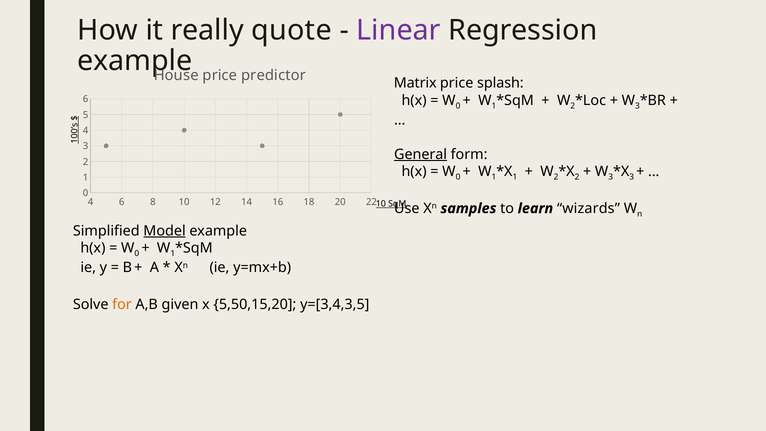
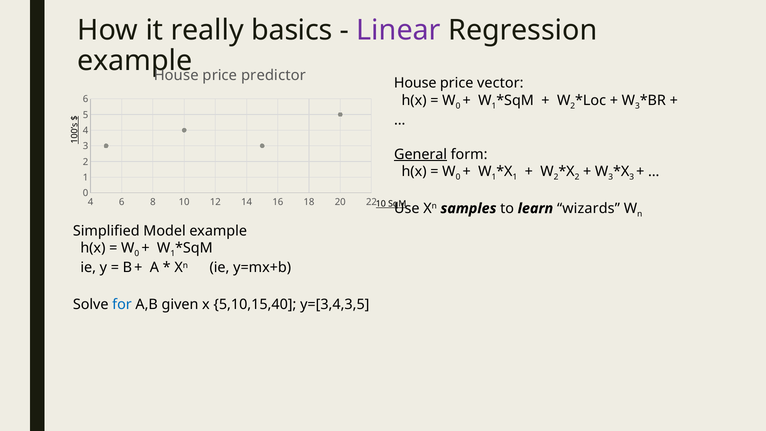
quote: quote -> basics (292, 30)
Matrix: Matrix -> House (415, 83)
splash: splash -> vector (500, 83)
Model underline: present -> none (165, 231)
for colour: orange -> blue (122, 304)
5,50,15,20: 5,50,15,20 -> 5,10,15,40 (255, 304)
